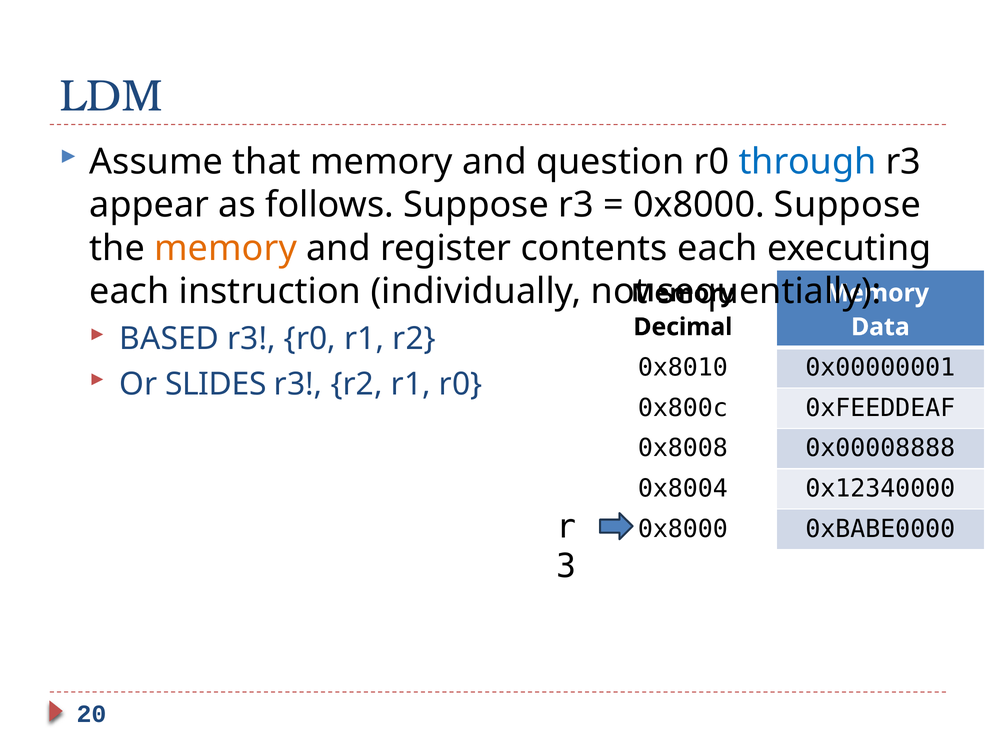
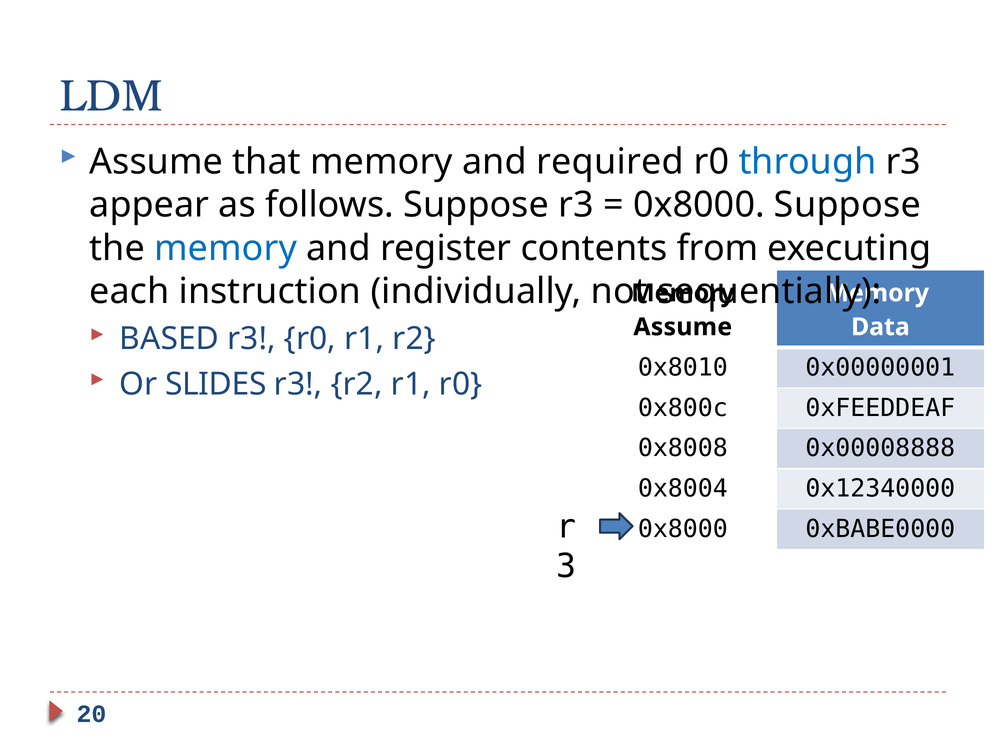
question: question -> required (610, 162)
memory colour: orange -> blue (226, 248)
contents each: each -> from (718, 248)
Decimal: Decimal -> Assume (683, 327)
